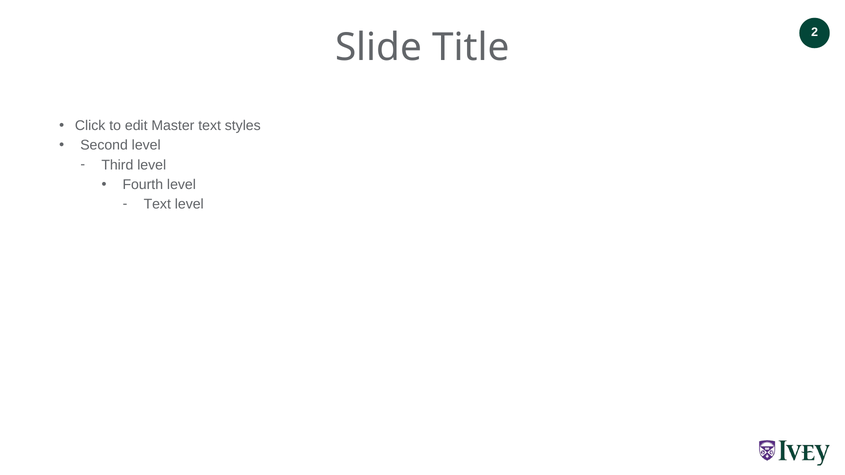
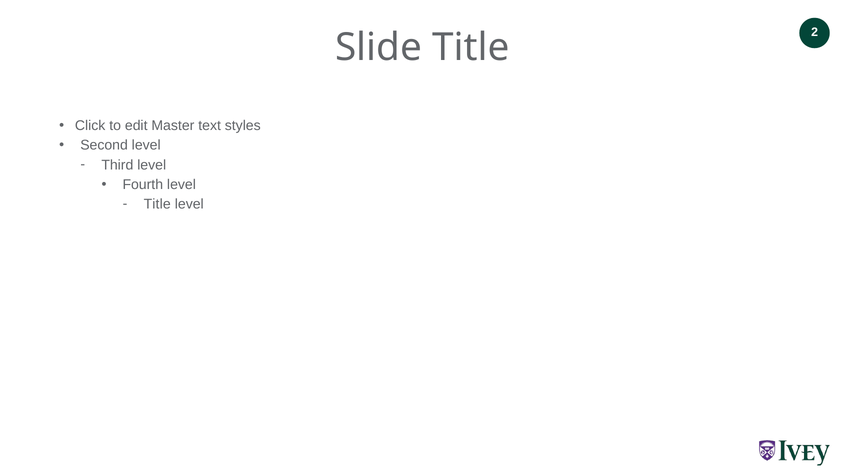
Text: Text -> Title (157, 204)
